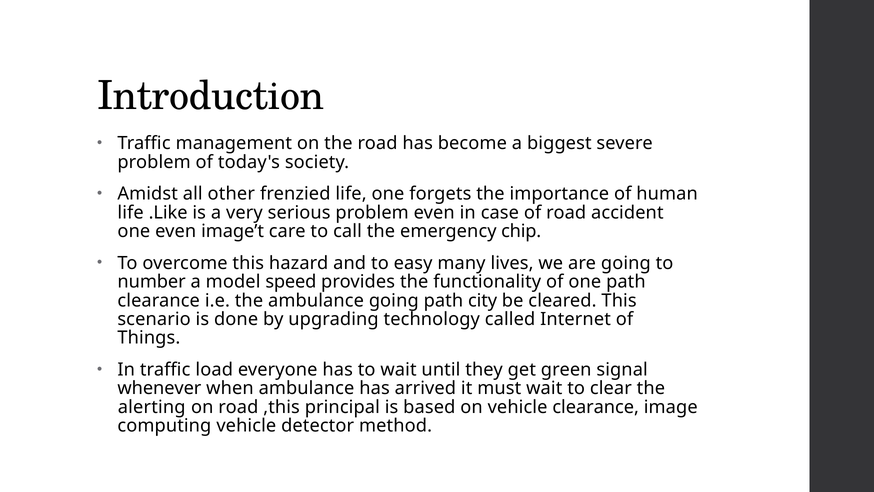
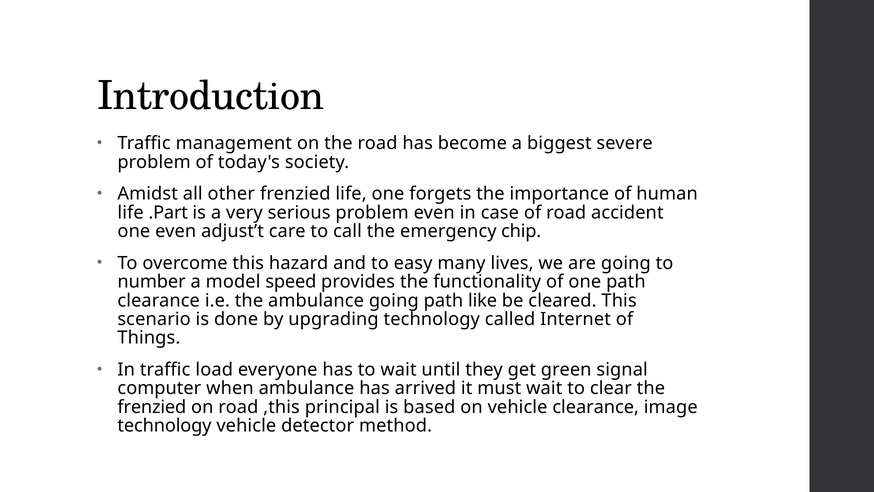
.Like: .Like -> .Part (168, 212)
image’t: image’t -> adjust’t (233, 231)
city: city -> like (483, 300)
whenever: whenever -> computer (159, 388)
alerting: alerting -> frenzied (152, 407)
computing: computing -> technology (165, 425)
